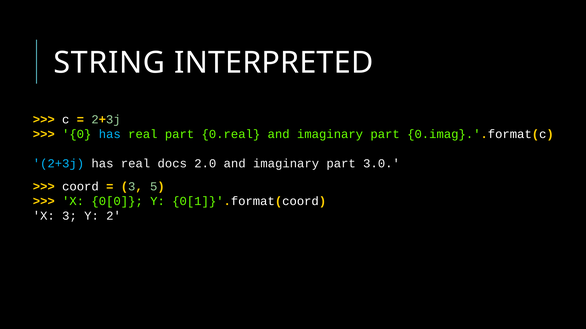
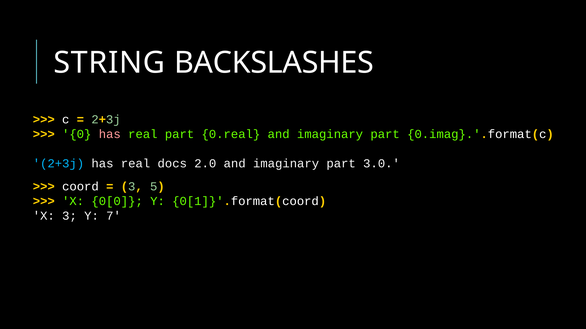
INTERPRETED: INTERPRETED -> BACKSLASHES (274, 63)
has colour: light blue -> pink (110, 134)
2: 2 -> 7 (114, 216)
